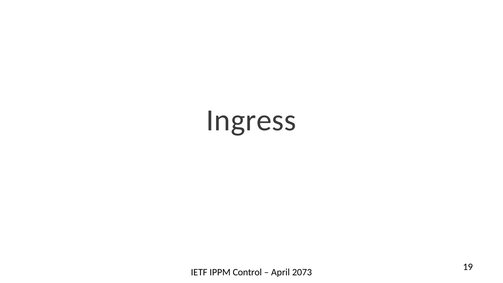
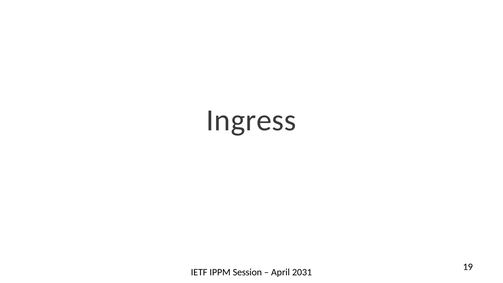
Control: Control -> Session (247, 272)
2073: 2073 -> 2031 (302, 272)
